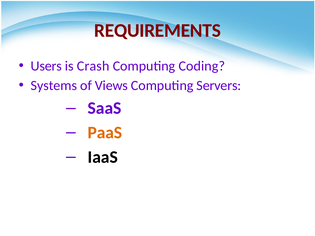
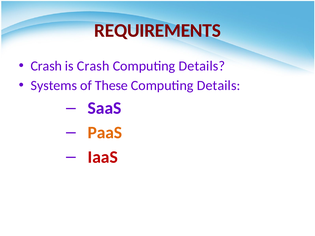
Users: Users -> Crash (46, 66)
Coding: Coding -> Details (202, 66)
Views: Views -> These (111, 86)
Servers: Servers -> Details (219, 86)
IaaS colour: black -> red (103, 157)
